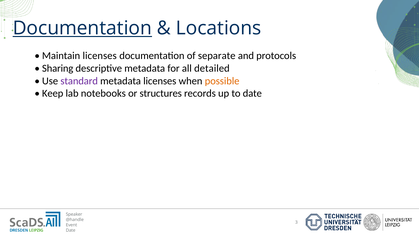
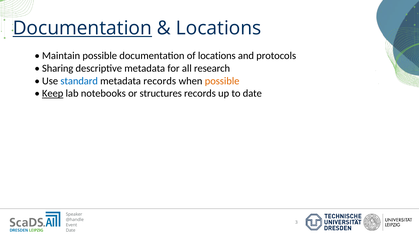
Maintain licenses: licenses -> possible (100, 56)
of separate: separate -> locations (217, 56)
detailed: detailed -> research (212, 68)
standard colour: purple -> blue (79, 81)
metadata licenses: licenses -> records (160, 81)
Keep underline: none -> present (53, 93)
